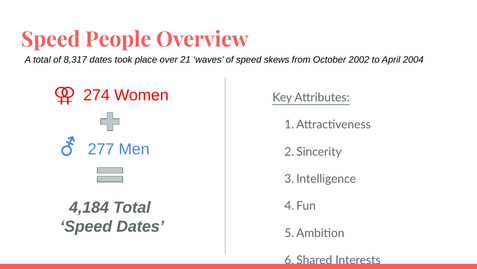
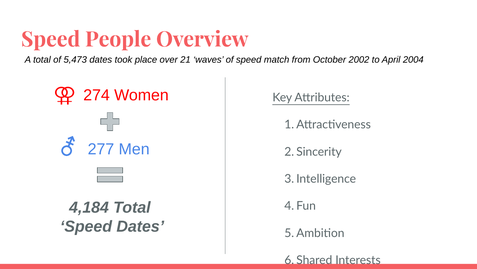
8,317: 8,317 -> 5,473 (75, 60)
skews: skews -> match (277, 60)
